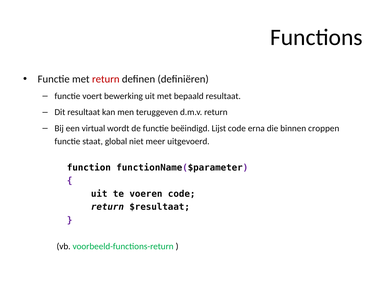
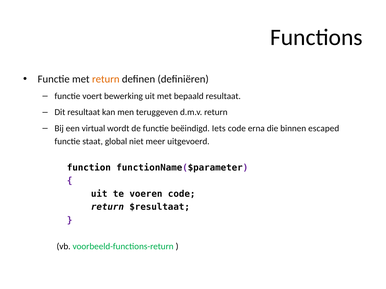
return colour: red -> orange (106, 79)
Lijst: Lijst -> Iets (219, 129)
croppen: croppen -> escaped (324, 129)
